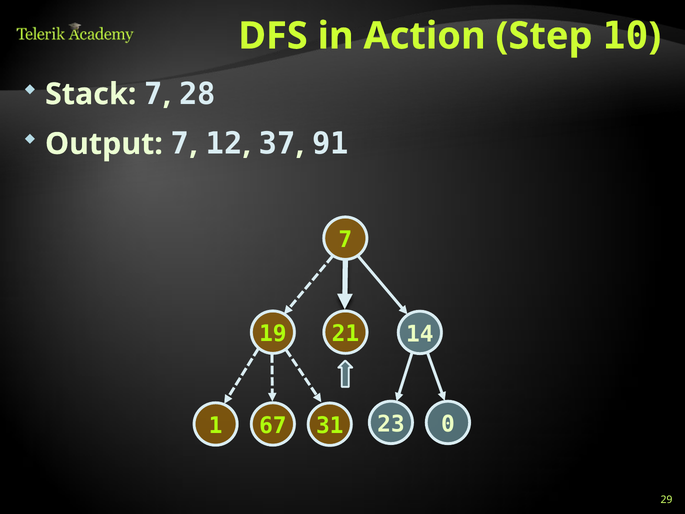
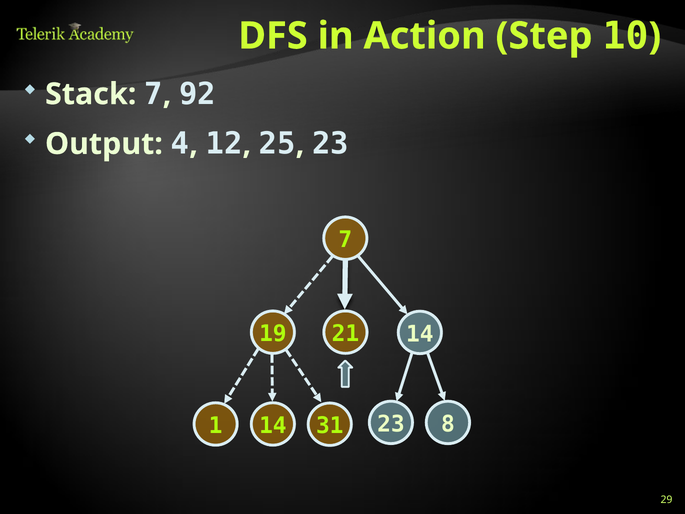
28: 28 -> 92 (197, 94)
Output 7: 7 -> 4 (180, 144)
37: 37 -> 25 (277, 144)
91: 91 -> 23 (331, 144)
0: 0 -> 8 (448, 424)
1 67: 67 -> 14 (273, 425)
